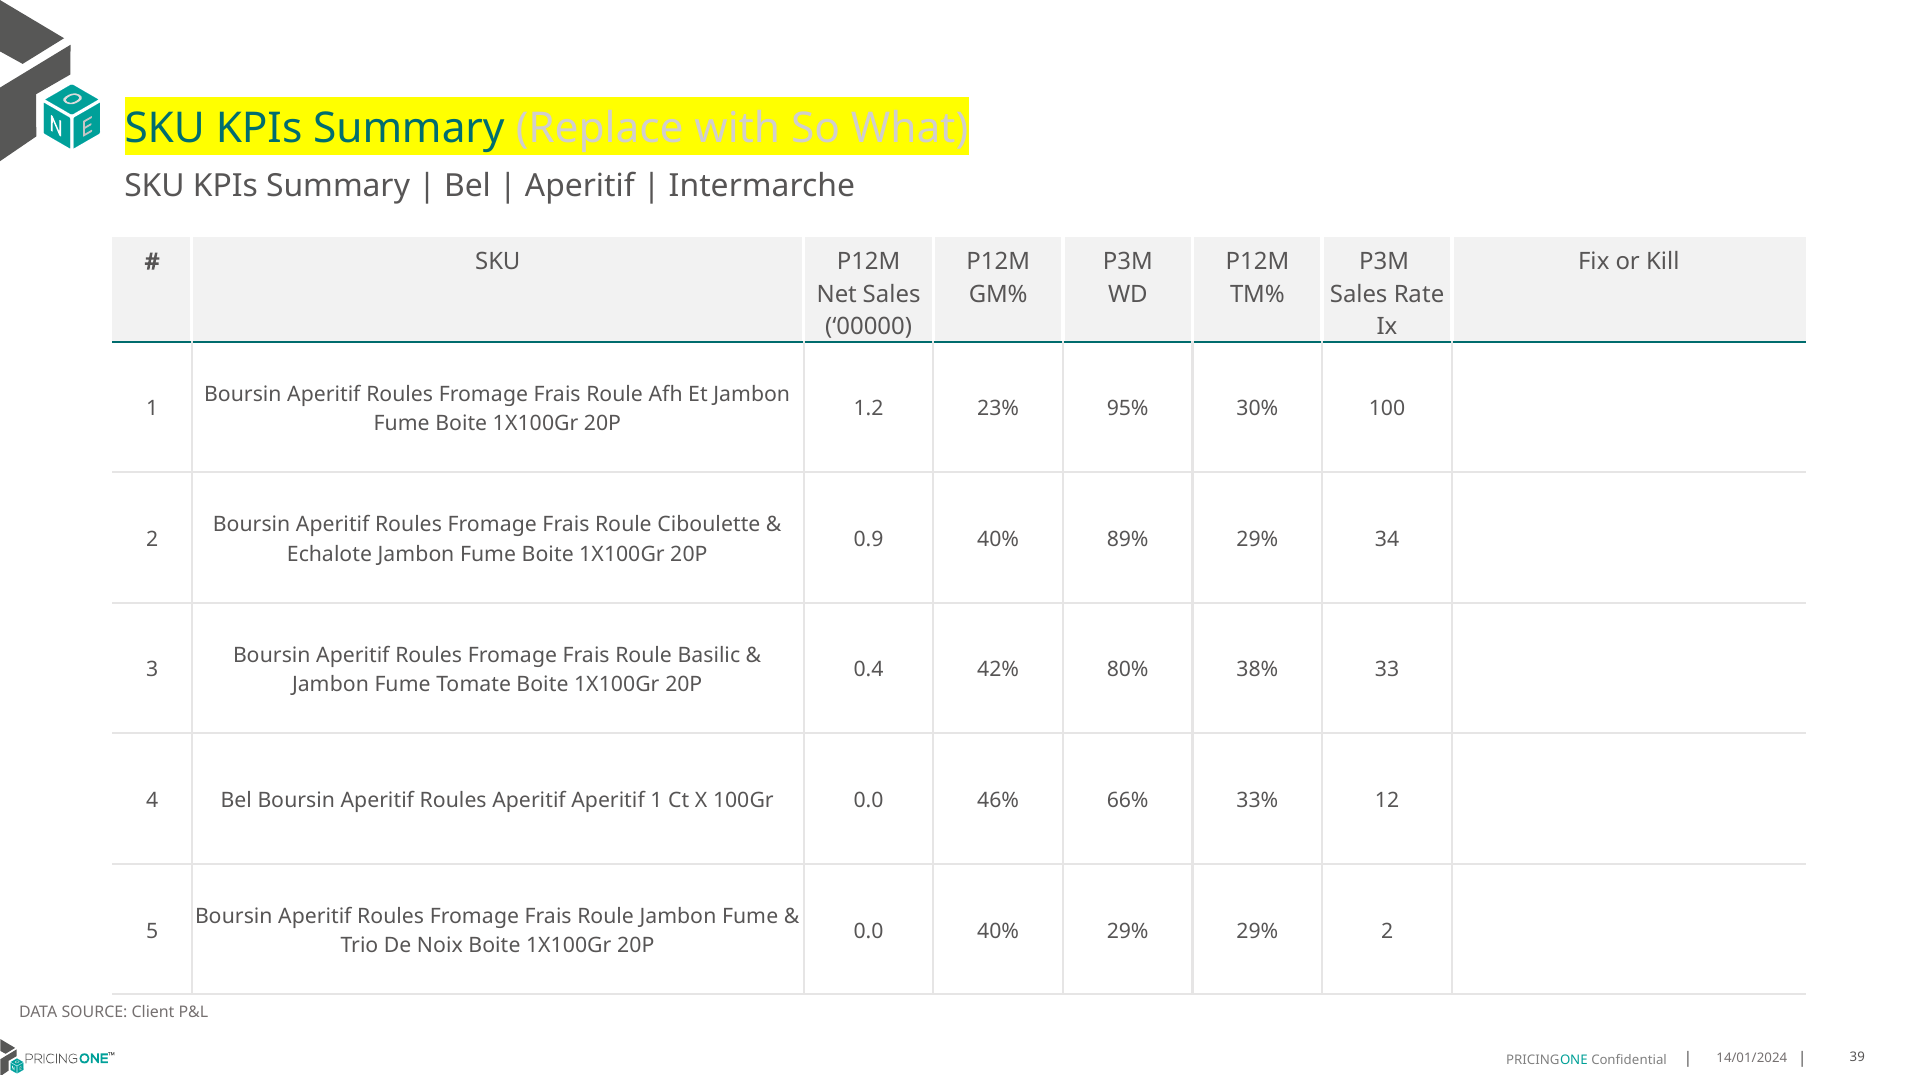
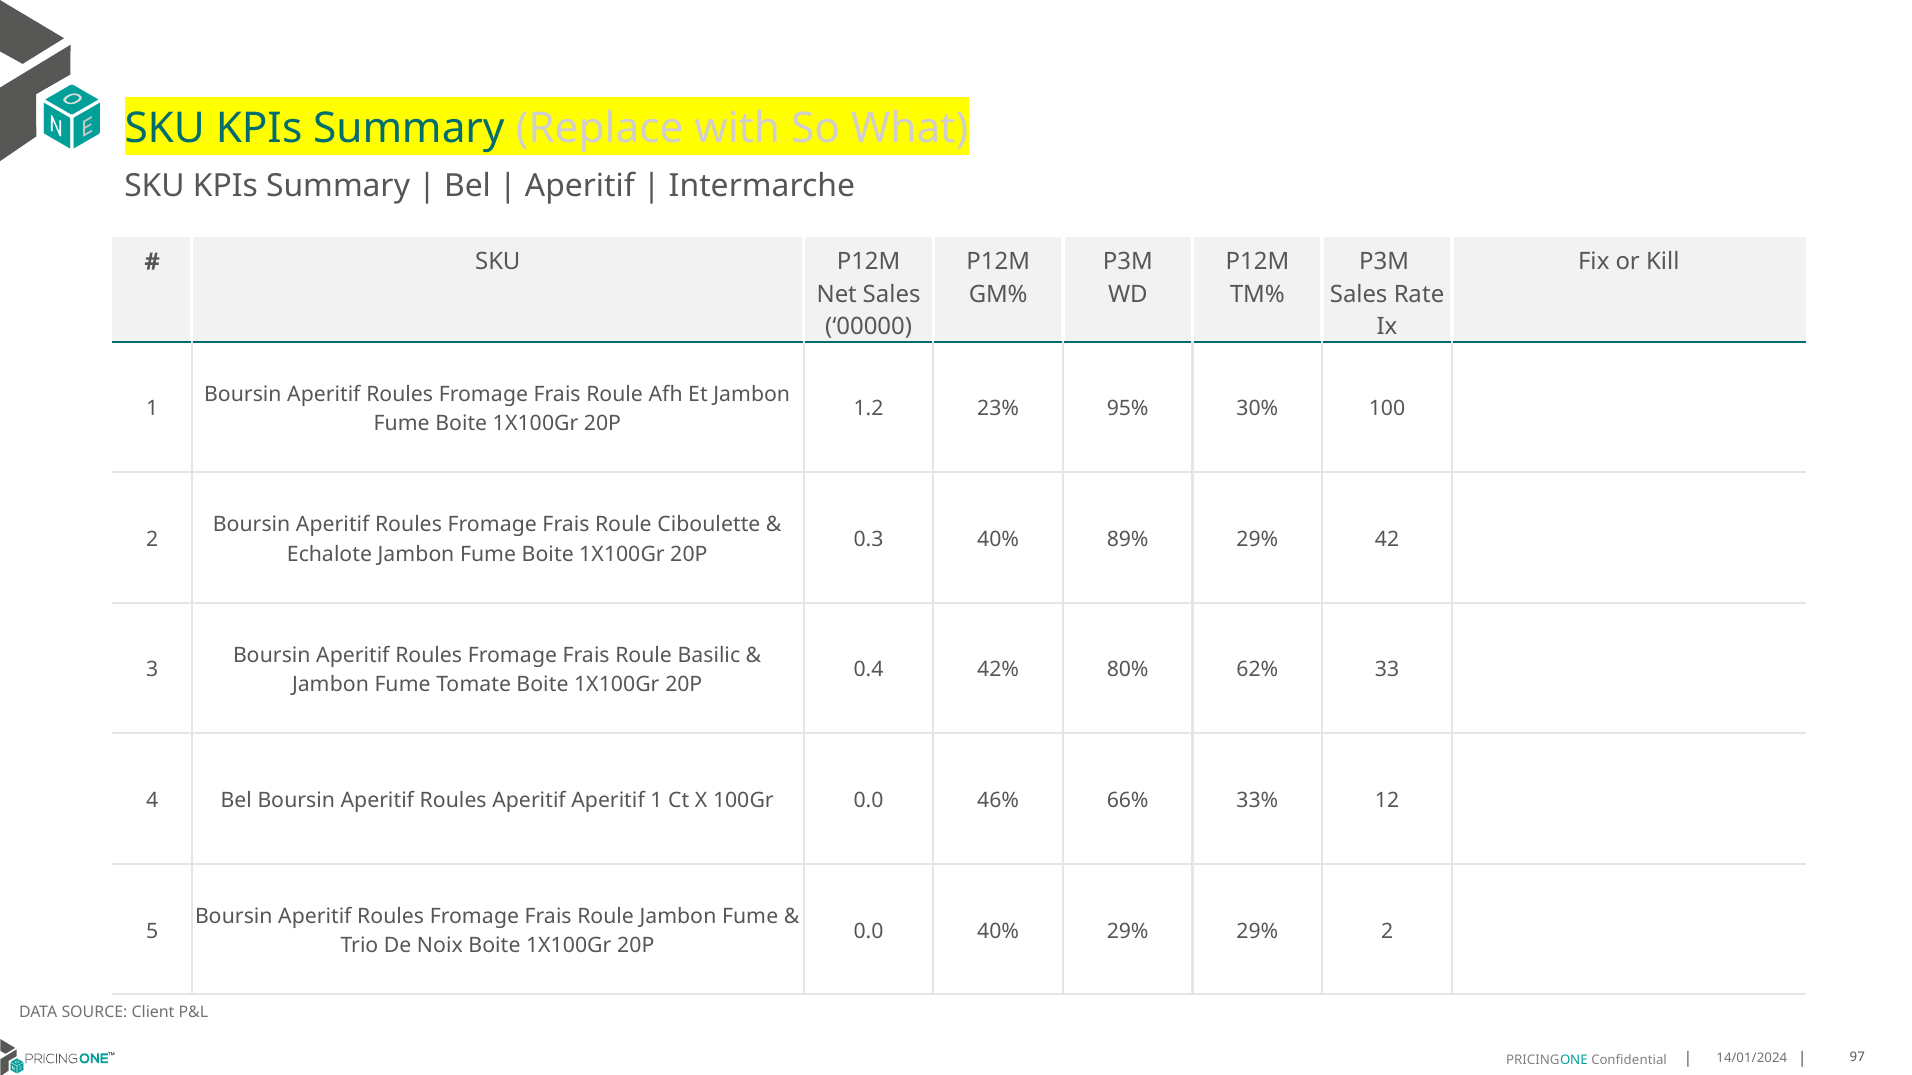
0.9: 0.9 -> 0.3 (869, 540)
34: 34 -> 42 (1387, 540)
38%: 38% -> 62% (1257, 670)
39: 39 -> 97 (1857, 1057)
